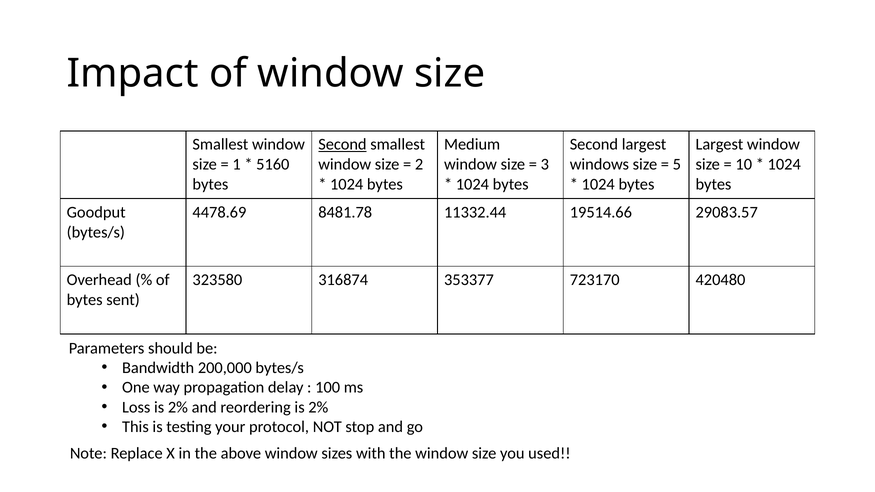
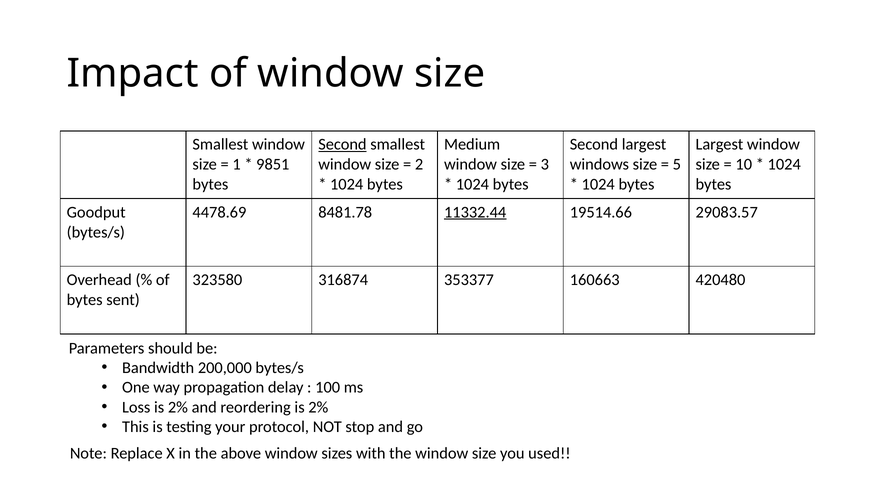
5160: 5160 -> 9851 (273, 165)
11332.44 underline: none -> present (475, 212)
723170: 723170 -> 160663 (595, 280)
